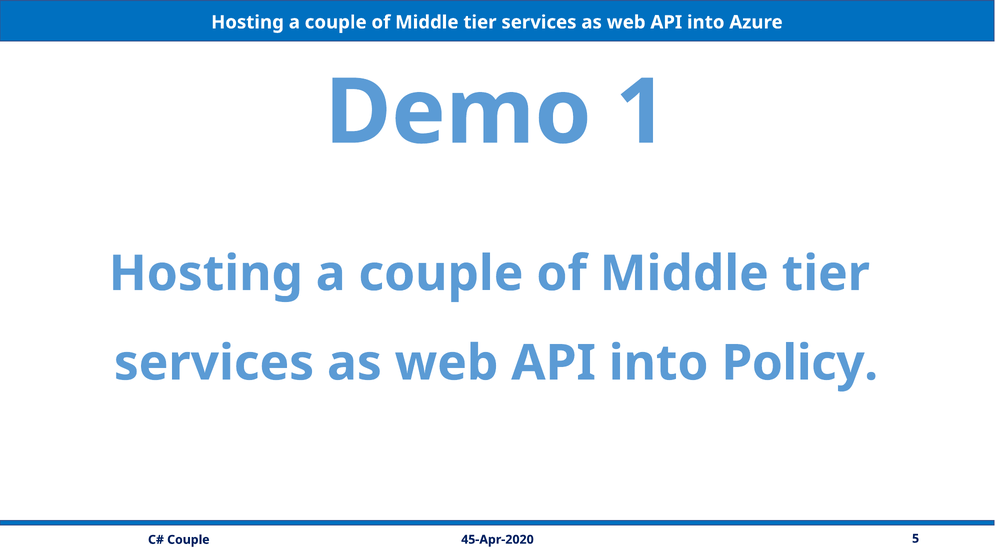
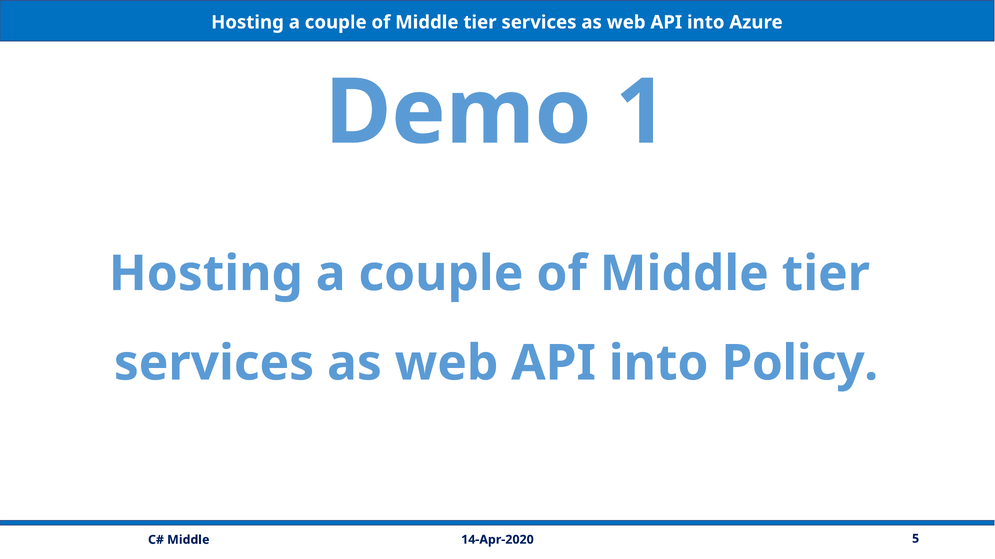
45-Apr-2020: 45-Apr-2020 -> 14-Apr-2020 (497, 540)
Couple: Couple -> Middle (188, 540)
